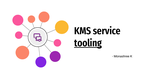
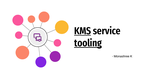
KMS underline: none -> present (83, 31)
